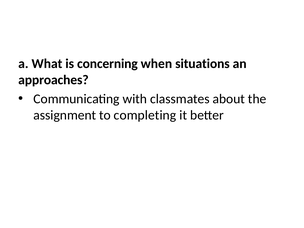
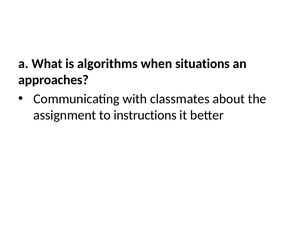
concerning: concerning -> algorithms (107, 64)
completing: completing -> instructions (145, 115)
